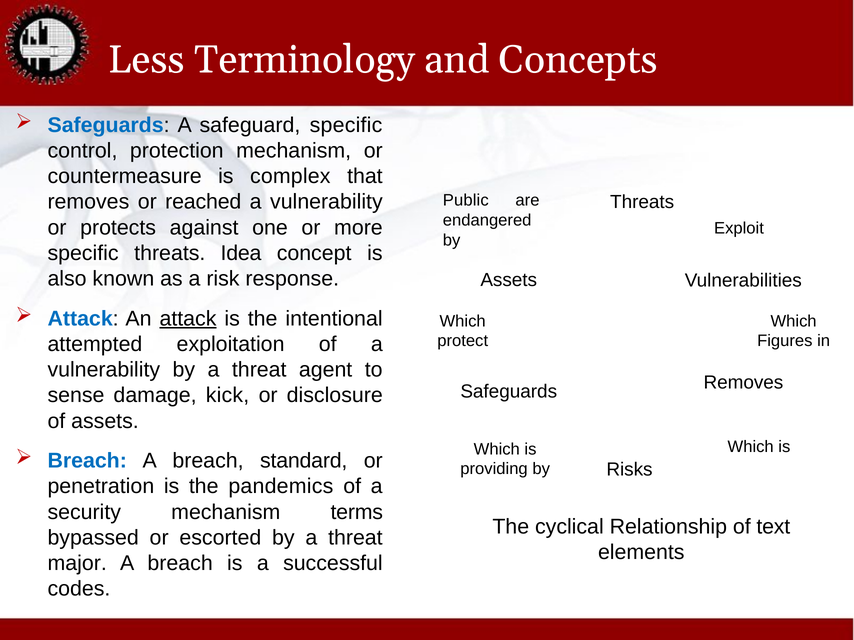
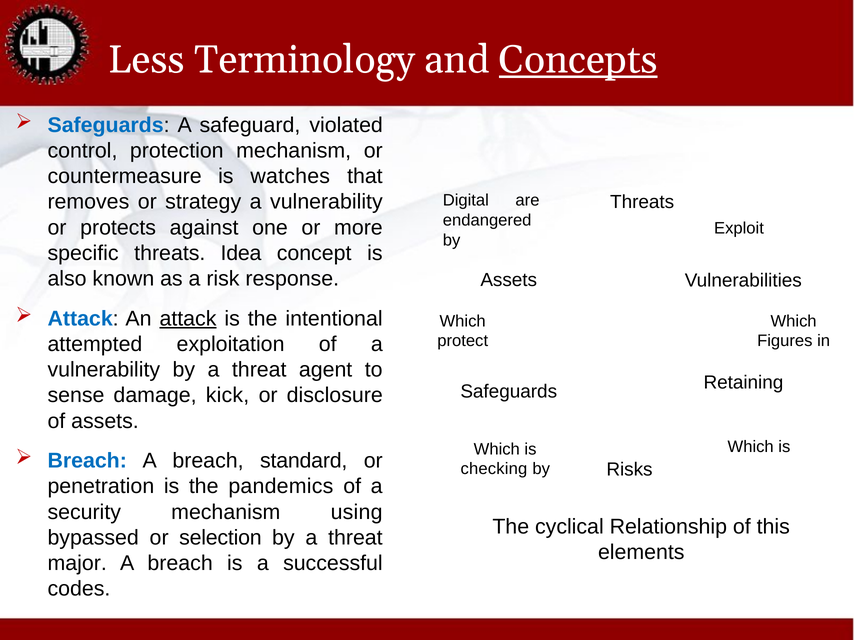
Concepts underline: none -> present (578, 60)
safeguard specific: specific -> violated (346, 125)
complex: complex -> watches (290, 176)
reached: reached -> strategy (203, 202)
Public: Public -> Digital (466, 200)
Removes: Removes -> Retaining (743, 383)
providing: providing -> checking (494, 469)
terms: terms -> using (357, 512)
text: text -> this (773, 527)
escorted: escorted -> selection (220, 538)
